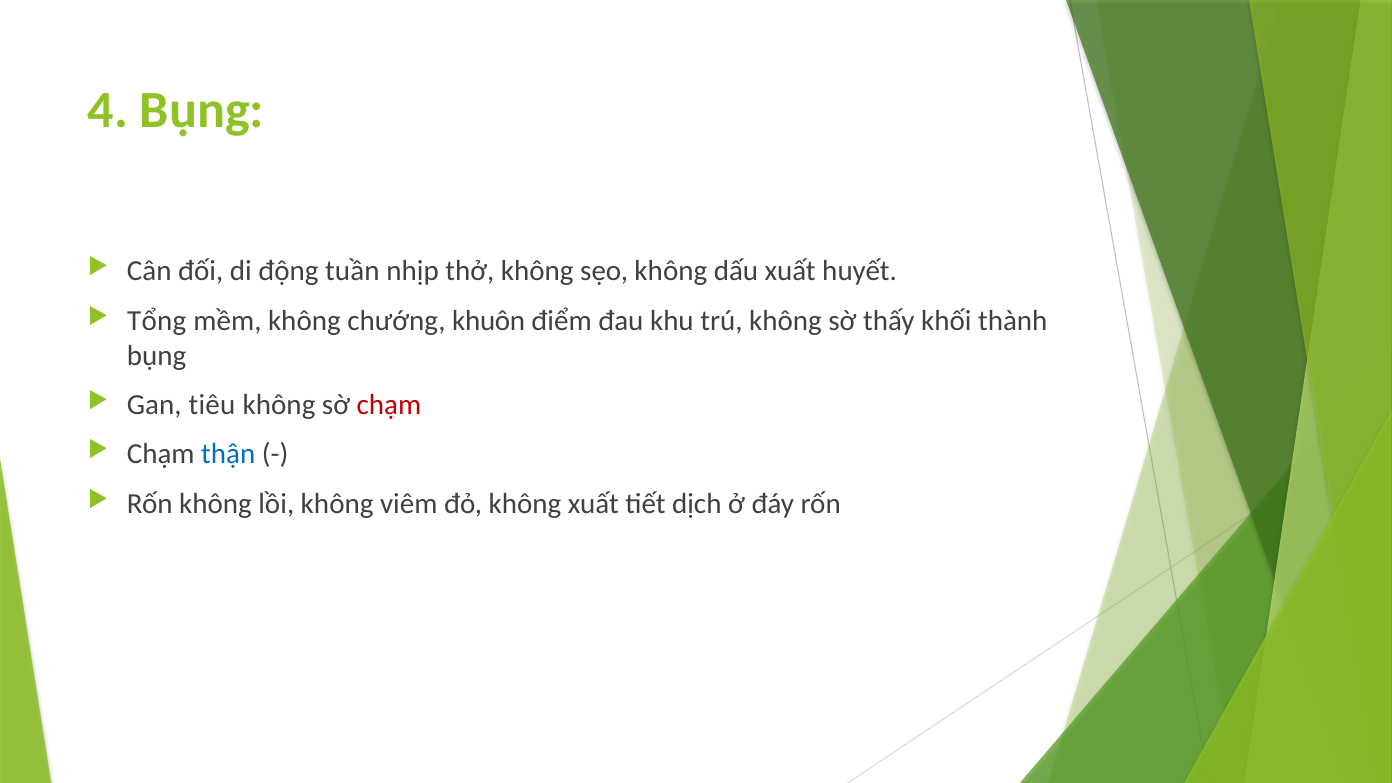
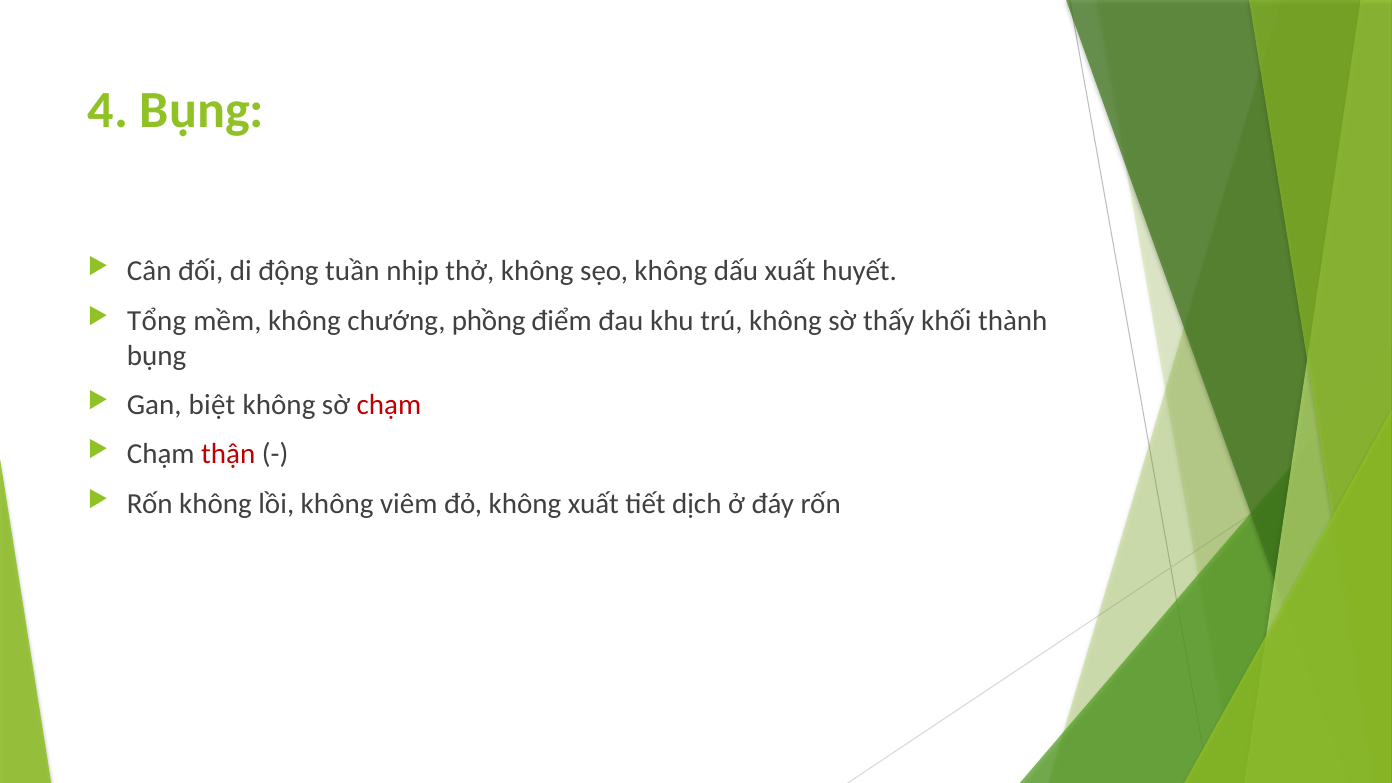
khuôn: khuôn -> phồng (489, 321)
tiêu: tiêu -> biệt (212, 405)
thận colour: blue -> red (228, 454)
